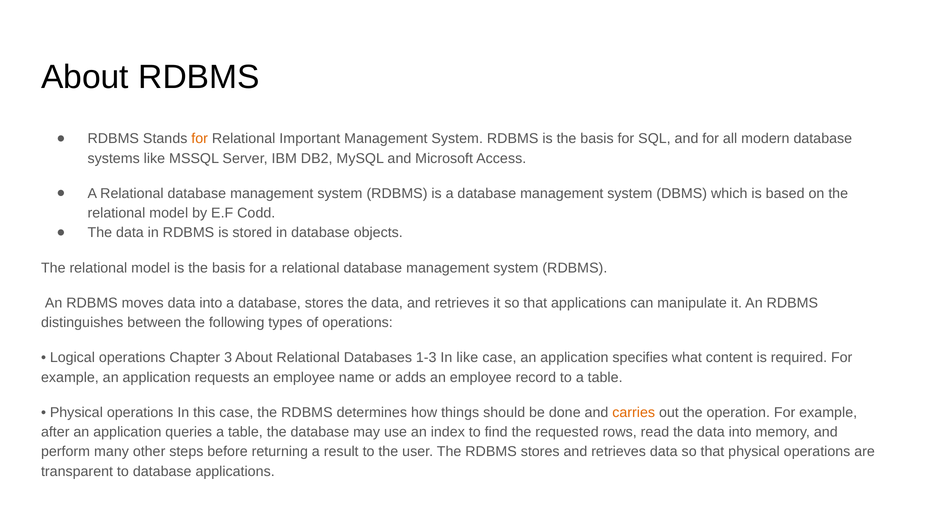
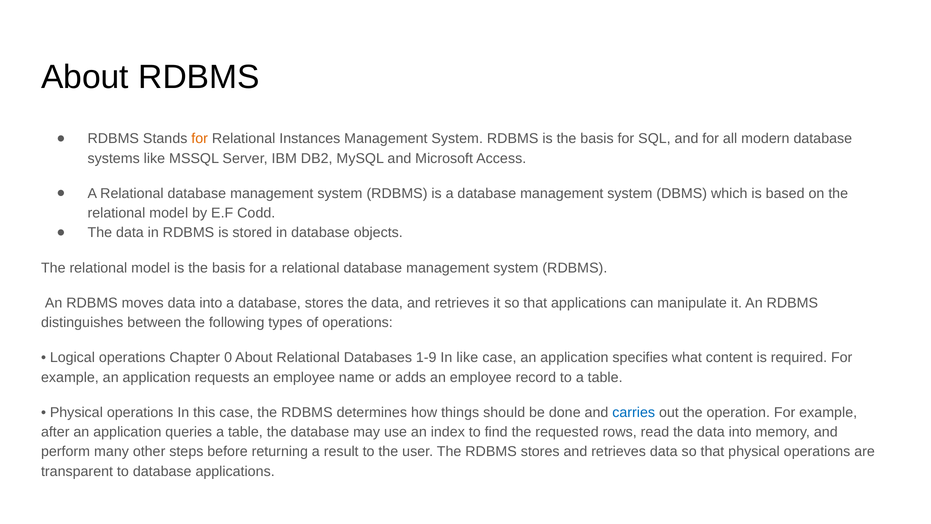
Important: Important -> Instances (310, 139)
3: 3 -> 0 (228, 358)
1-3: 1-3 -> 1-9 (426, 358)
carries colour: orange -> blue (634, 412)
